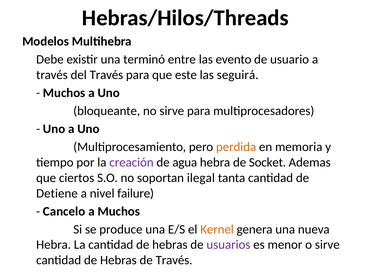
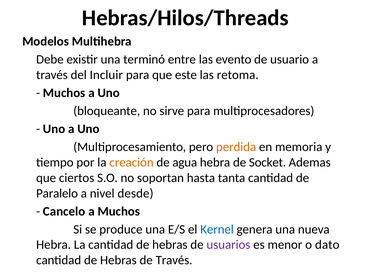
del Través: Través -> Incluir (106, 75)
seguirá: seguirá -> retoma (238, 75)
creación colour: purple -> orange (131, 163)
ilegal: ilegal -> hasta (201, 178)
Detiene: Detiene -> Paralelo (57, 193)
failure: failure -> desde (136, 193)
Kernel colour: orange -> blue (217, 229)
o sirve: sirve -> dato (327, 245)
